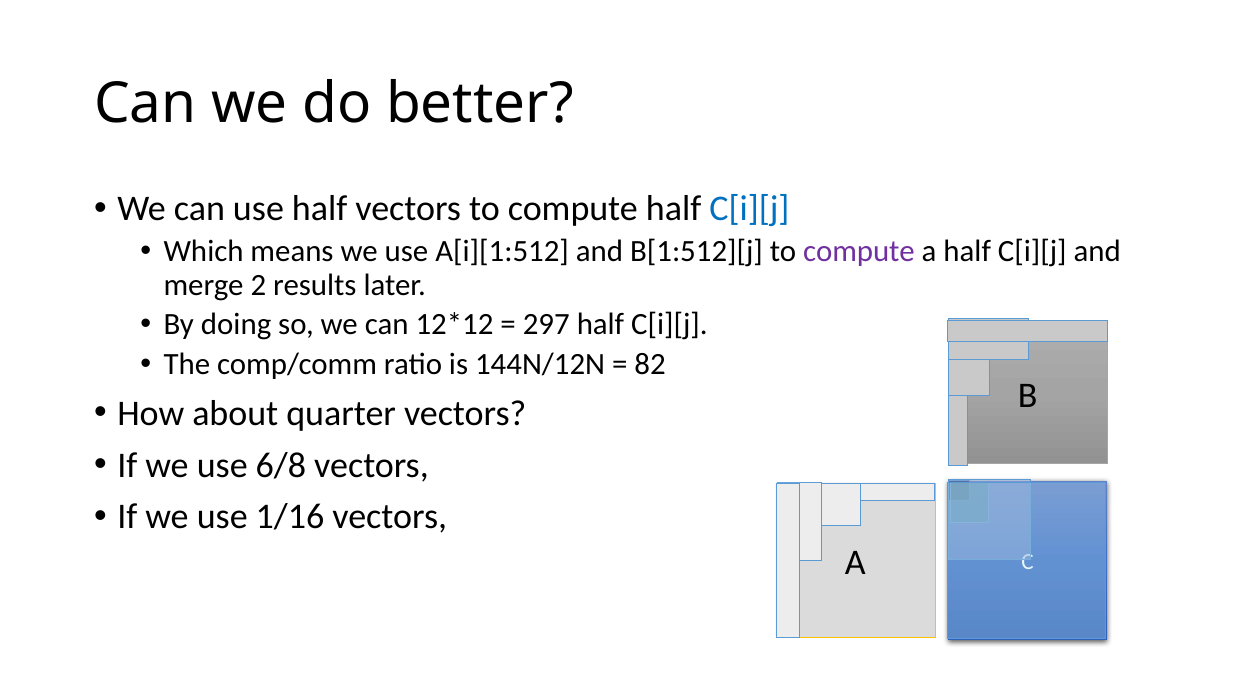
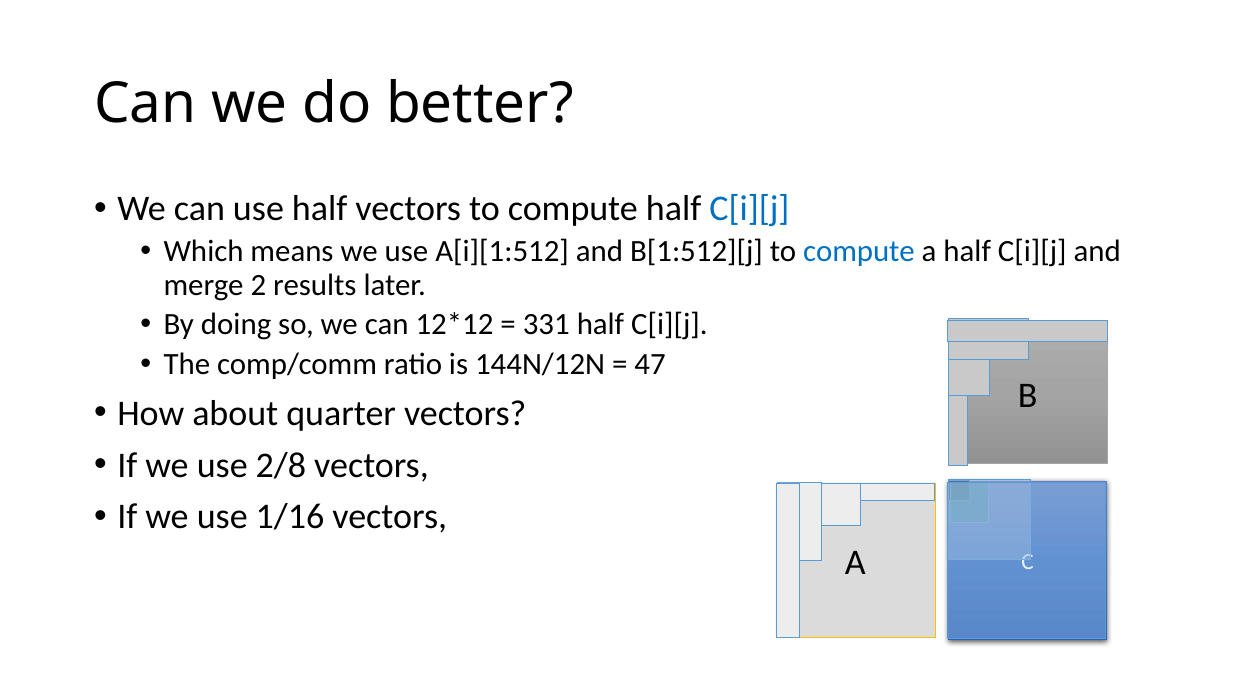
compute colour: purple -> blue (859, 251)
297: 297 -> 331 (546, 324)
82: 82 -> 47 (650, 364)
6/8: 6/8 -> 2/8 (281, 465)
